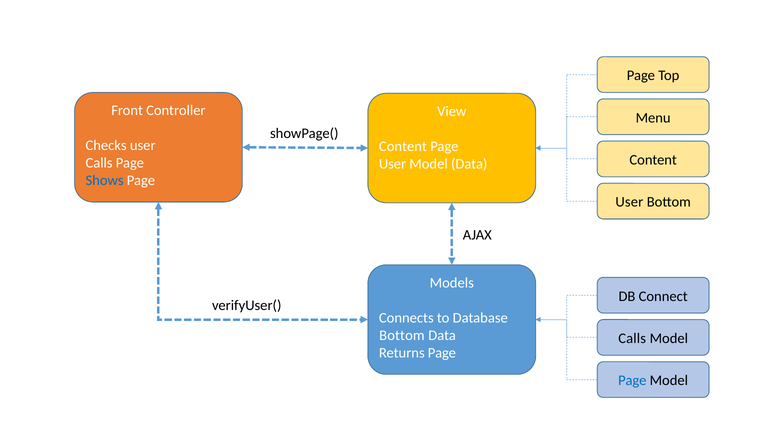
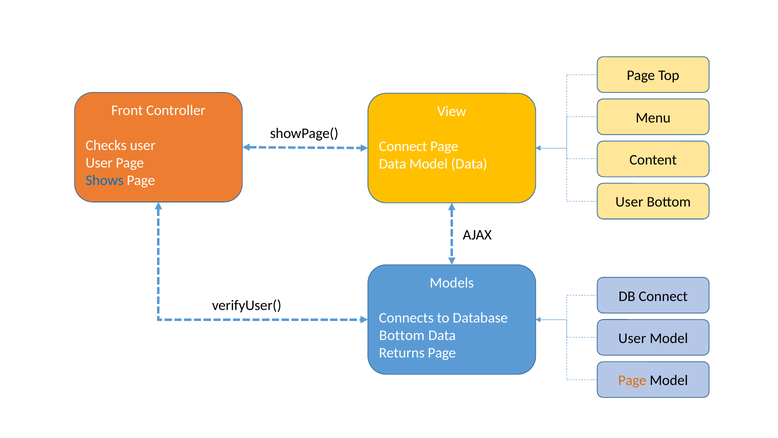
Content: Content -> Connect (403, 146)
Calls: Calls -> User (99, 163)
User: User -> Data (393, 164)
Calls: Calls -> User (632, 338)
Page colour: blue -> orange (632, 380)
